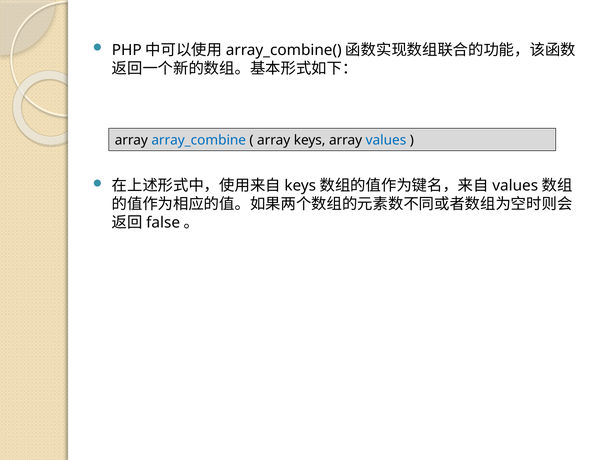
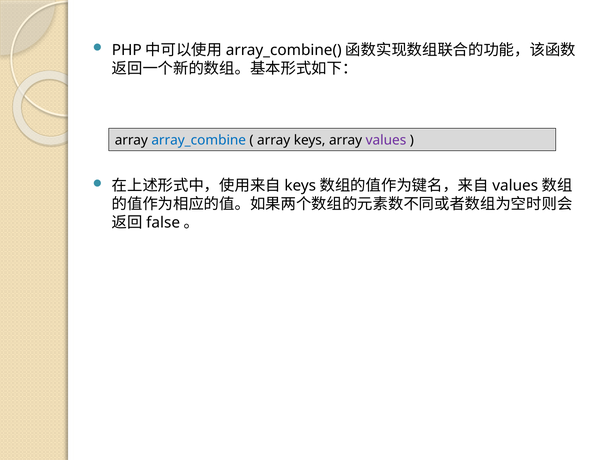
values colour: blue -> purple (386, 140)
